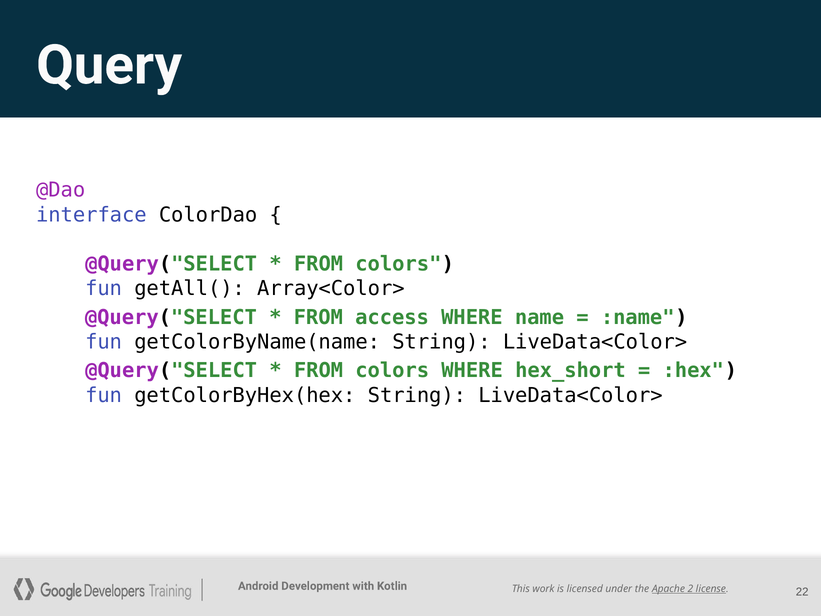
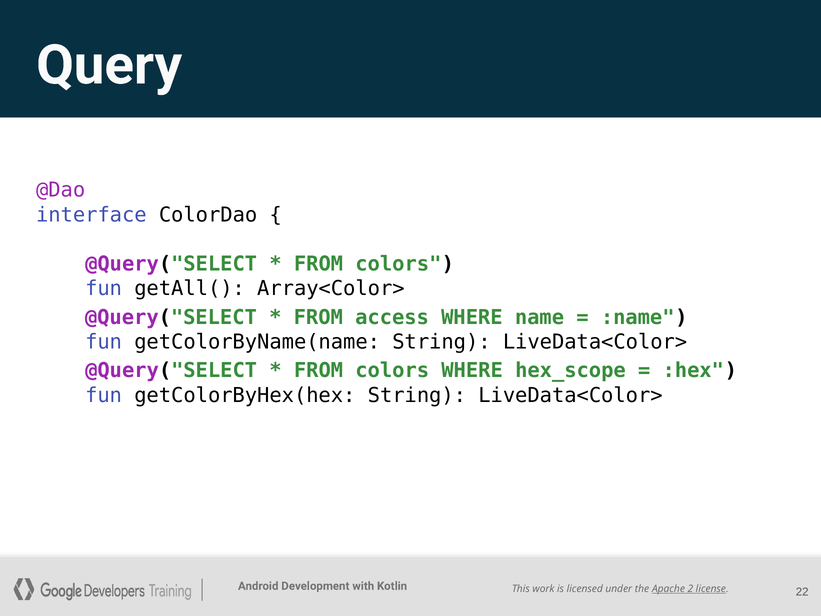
hex_short: hex_short -> hex_scope (570, 371)
